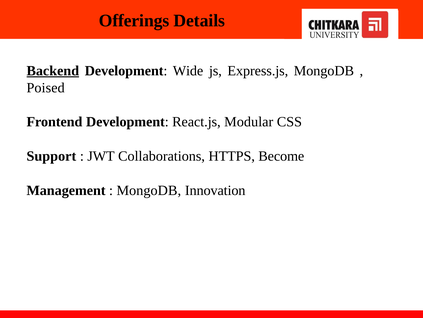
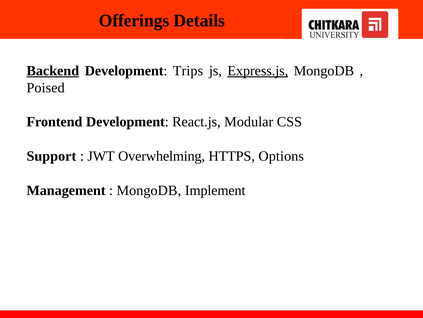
Wide: Wide -> Trips (188, 71)
Express.js underline: none -> present (258, 71)
Collaborations: Collaborations -> Overwhelming (162, 156)
Become: Become -> Options (281, 156)
Innovation: Innovation -> Implement (215, 190)
